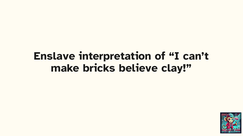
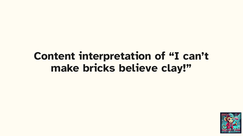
Enslave: Enslave -> Content (55, 56)
